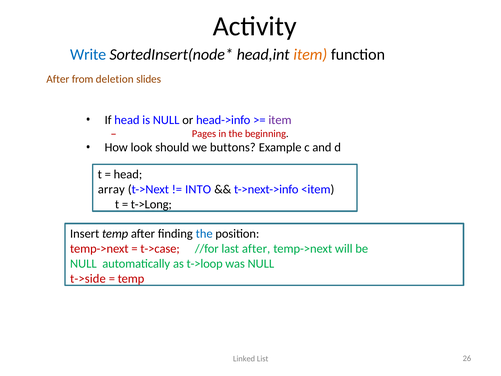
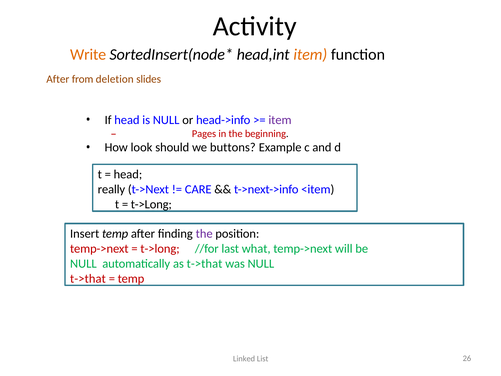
Write colour: blue -> orange (88, 55)
array: array -> really (111, 189)
INTO: INTO -> CARE (198, 189)
the colour: blue -> purple (204, 234)
t->case: t->case -> t->long (160, 249)
last after: after -> what (256, 249)
as t->loop: t->loop -> t->that (205, 264)
t->side: t->side -> t->that (88, 279)
